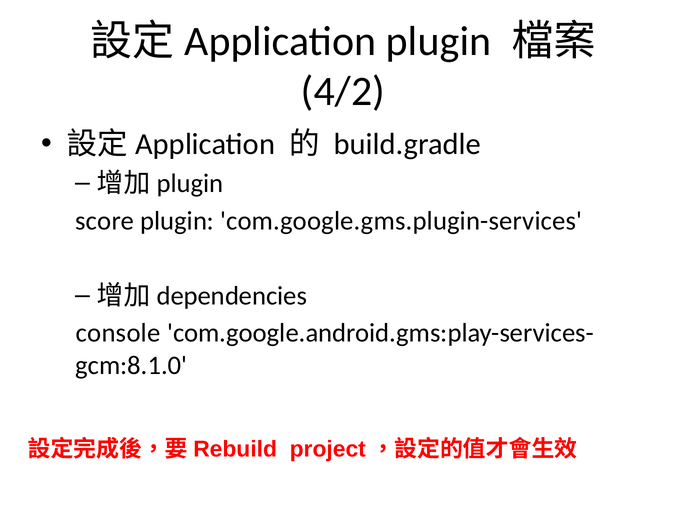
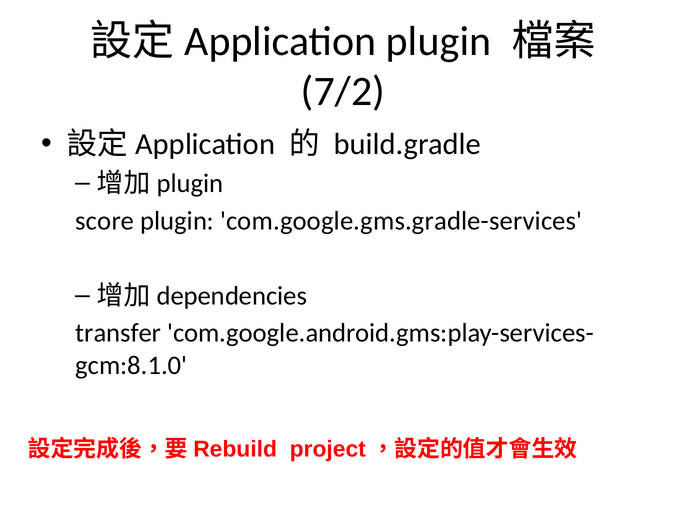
4/2: 4/2 -> 7/2 (343, 92)
com.google.gms.plugin-services: com.google.gms.plugin-services -> com.google.gms.gradle-services (401, 221)
console: console -> transfer (118, 333)
